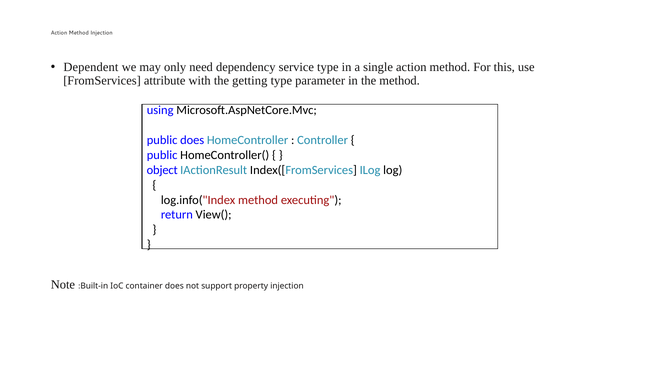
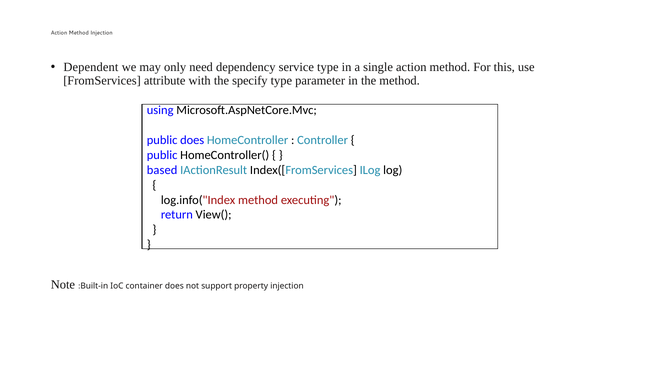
getting: getting -> specify (250, 81)
object: object -> based (162, 170)
